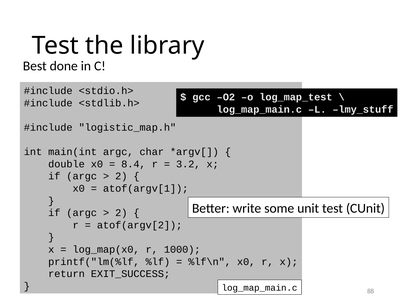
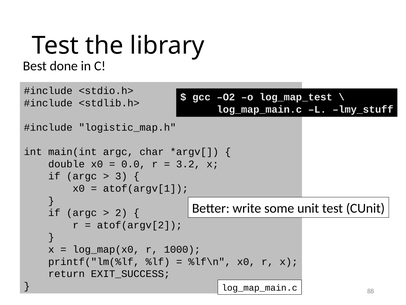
8.4: 8.4 -> 0.0 (133, 164)
2: 2 -> 3 (121, 176)
